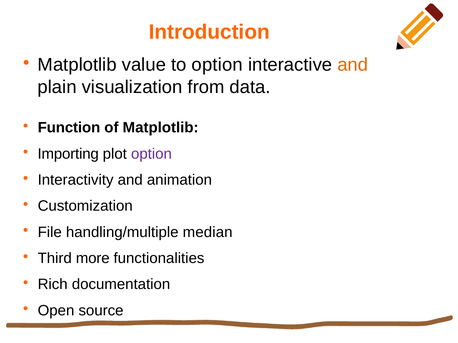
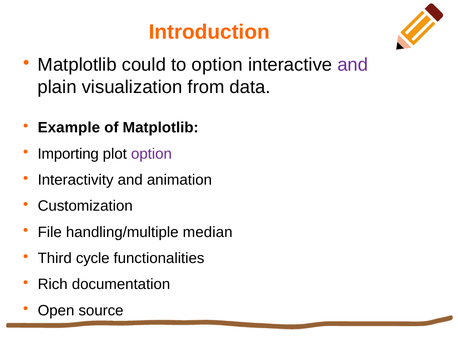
value: value -> could (144, 65)
and colour: orange -> purple (353, 65)
Function: Function -> Example (69, 128)
more: more -> cycle (93, 259)
